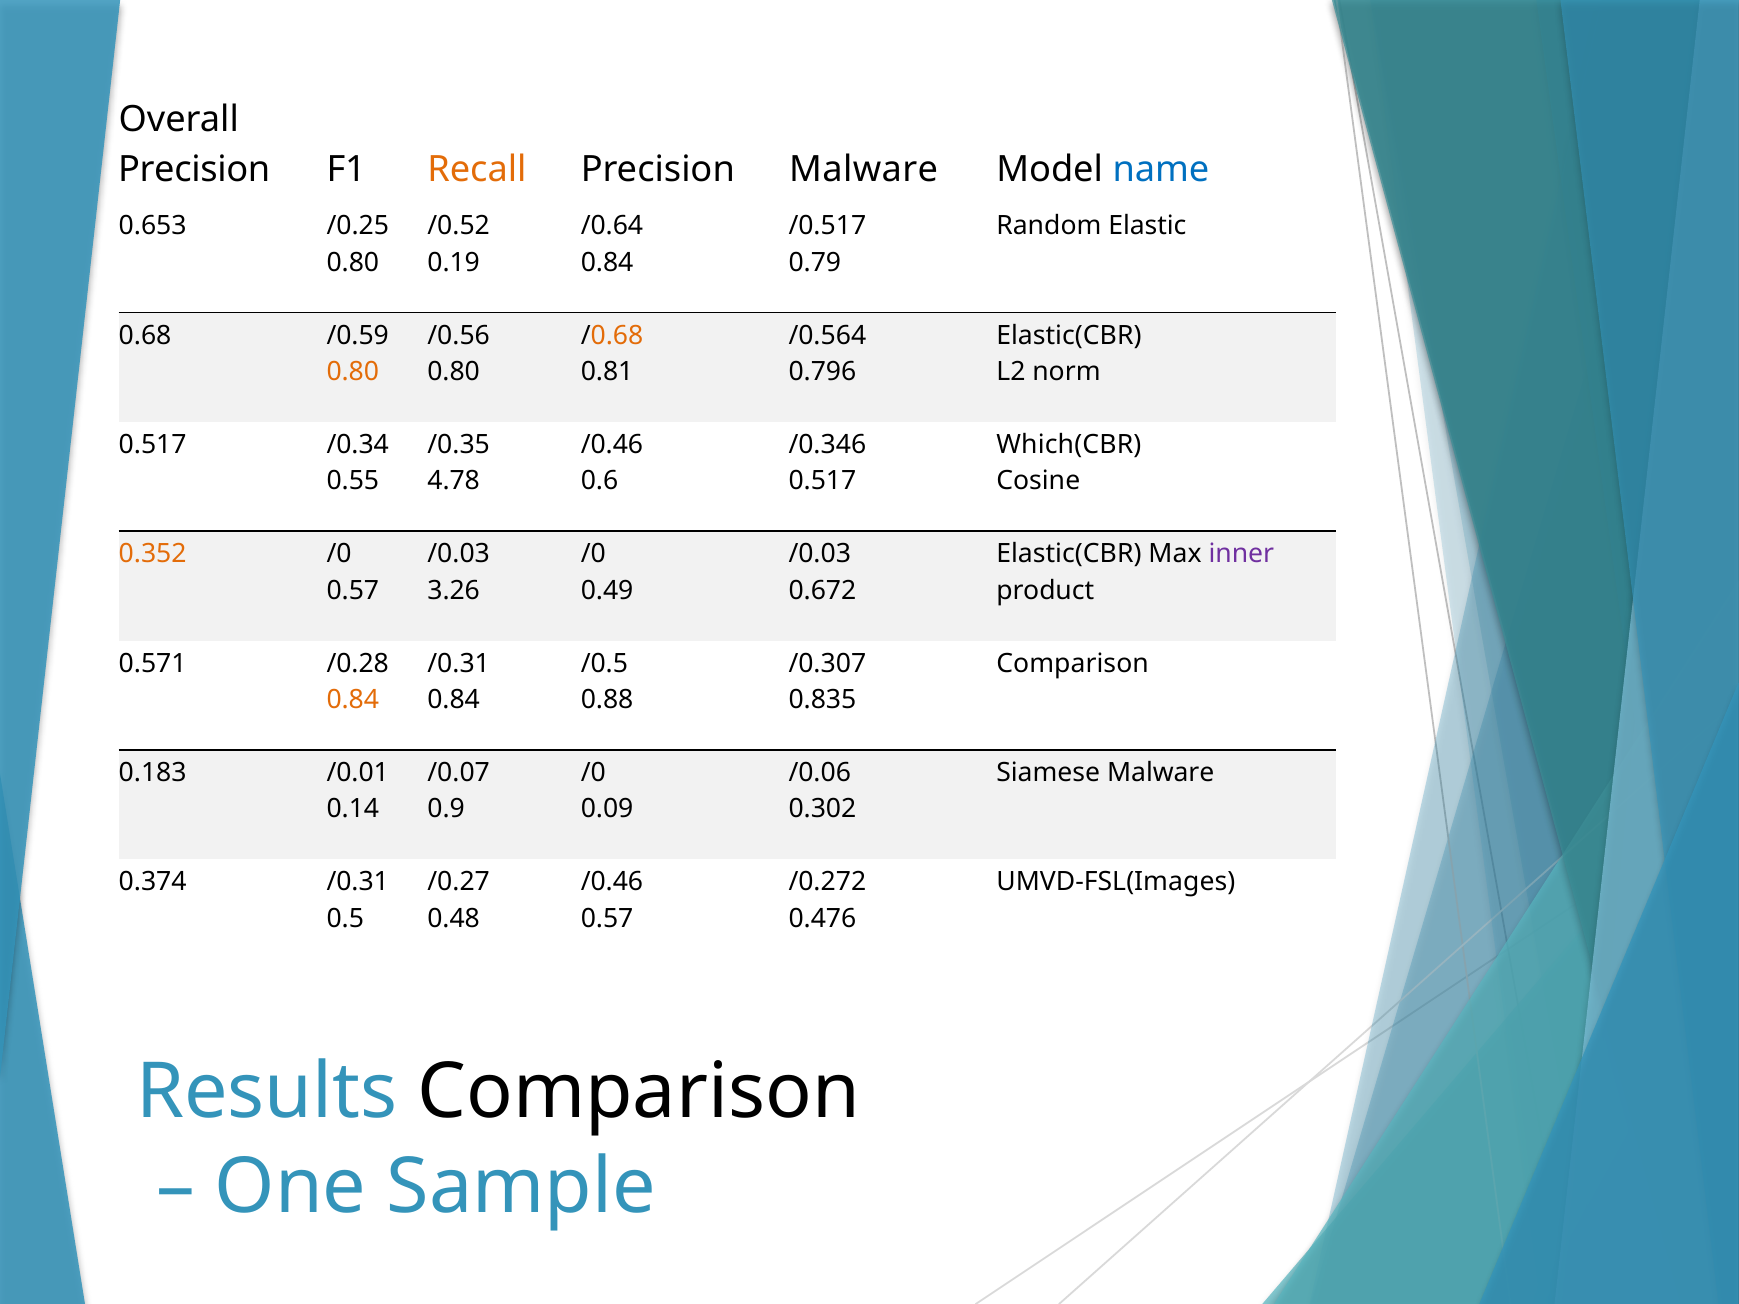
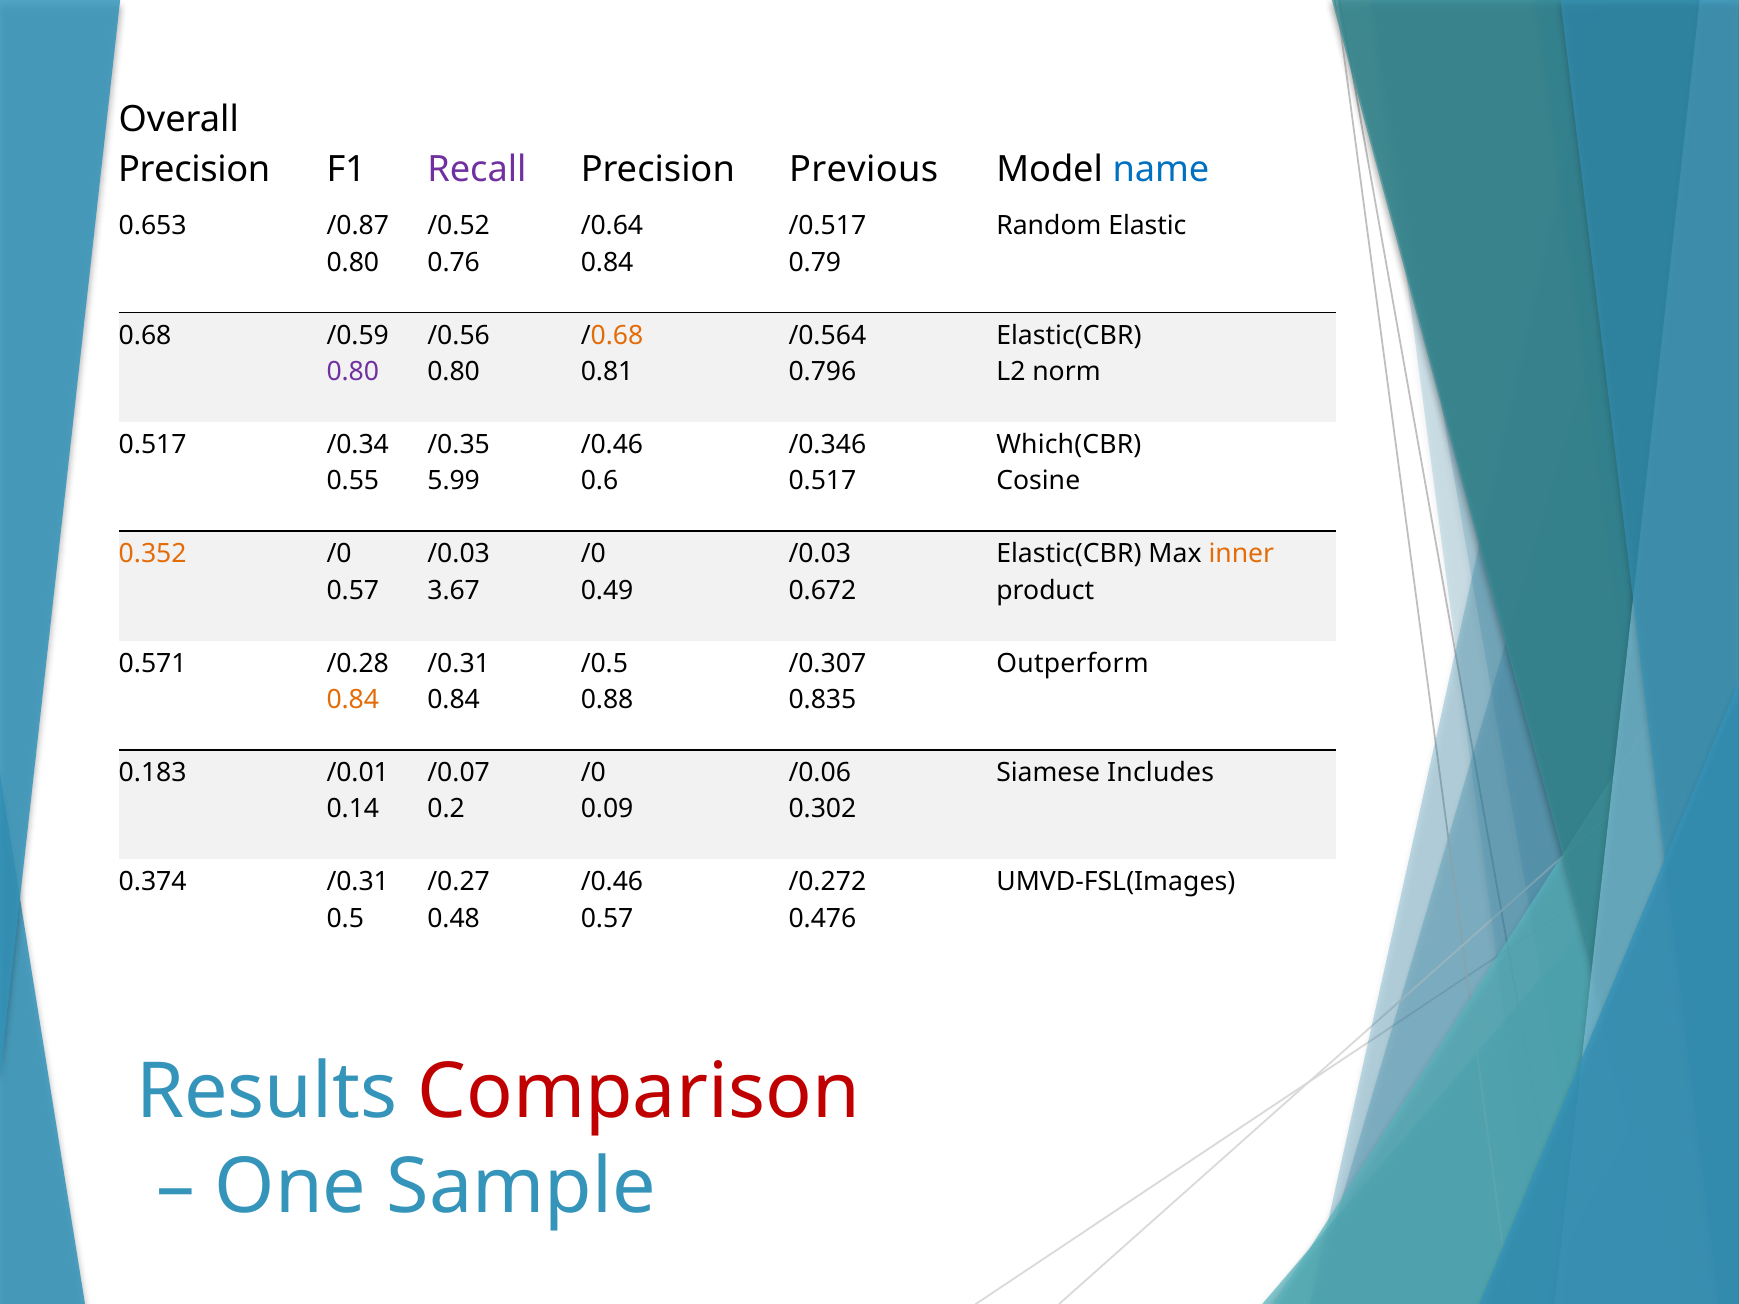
Recall colour: orange -> purple (477, 169)
Precision Malware: Malware -> Previous (864, 169)
0.25: 0.25 -> 0.87 (363, 226)
0.19: 0.19 -> 0.76 (454, 262)
0.80 colour: orange -> purple (353, 372)
4.78: 4.78 -> 5.99 (454, 481)
inner colour: purple -> orange (1241, 554)
3.26: 3.26 -> 3.67 (454, 591)
Comparison: Comparison -> Outperform (1072, 664)
Siamese Malware: Malware -> Includes (1161, 773)
0.9: 0.9 -> 0.2 (446, 809)
Comparison colour: black -> red (639, 1092)
